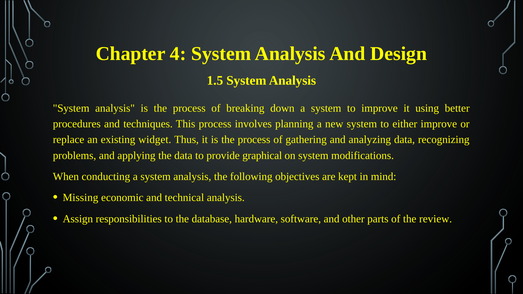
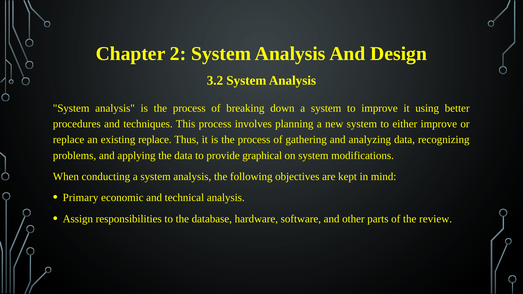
4: 4 -> 2 (178, 54)
1.5: 1.5 -> 3.2 (215, 81)
existing widget: widget -> replace (155, 140)
Missing: Missing -> Primary (81, 198)
